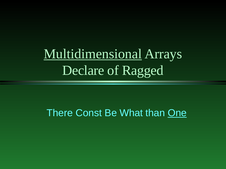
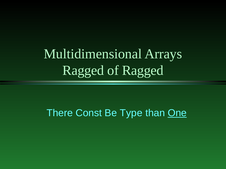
Multidimensional underline: present -> none (93, 54)
Declare: Declare -> Ragged (83, 71)
What: What -> Type (131, 113)
